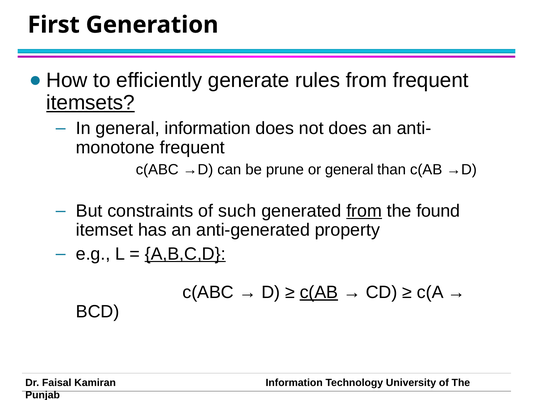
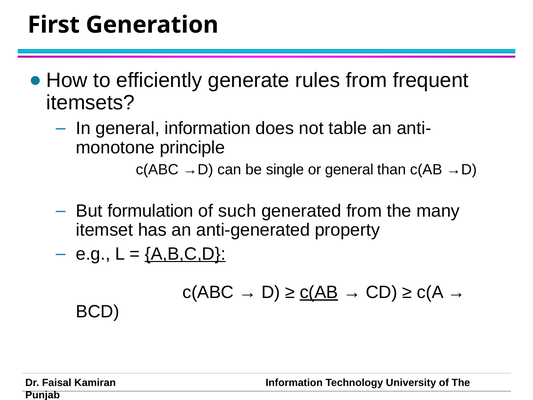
itemsets underline: present -> none (90, 103)
not does: does -> table (348, 128)
frequent: frequent -> principle (192, 147)
prune: prune -> single (285, 169)
constraints: constraints -> formulation (150, 211)
from underline: present -> none (364, 211)
found: found -> many (438, 211)
